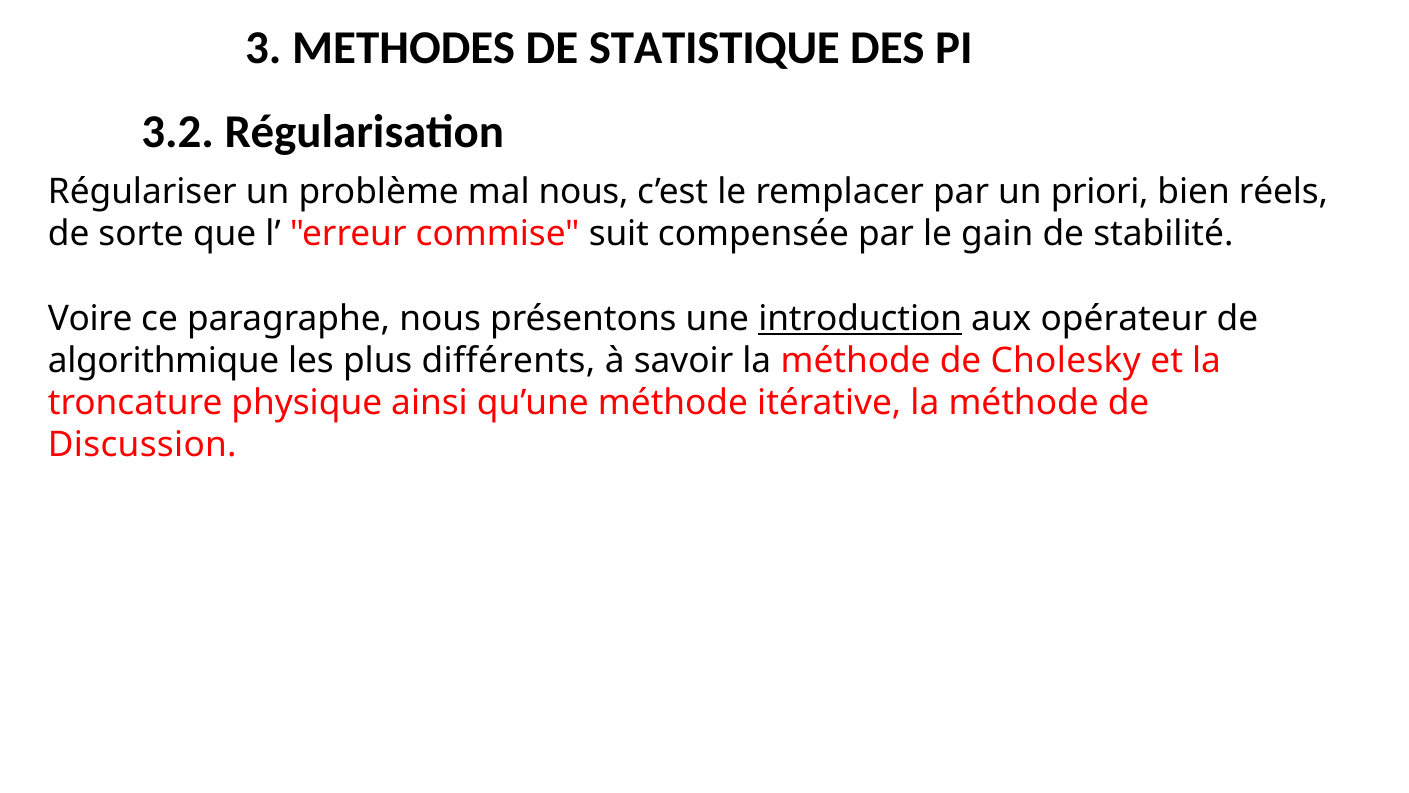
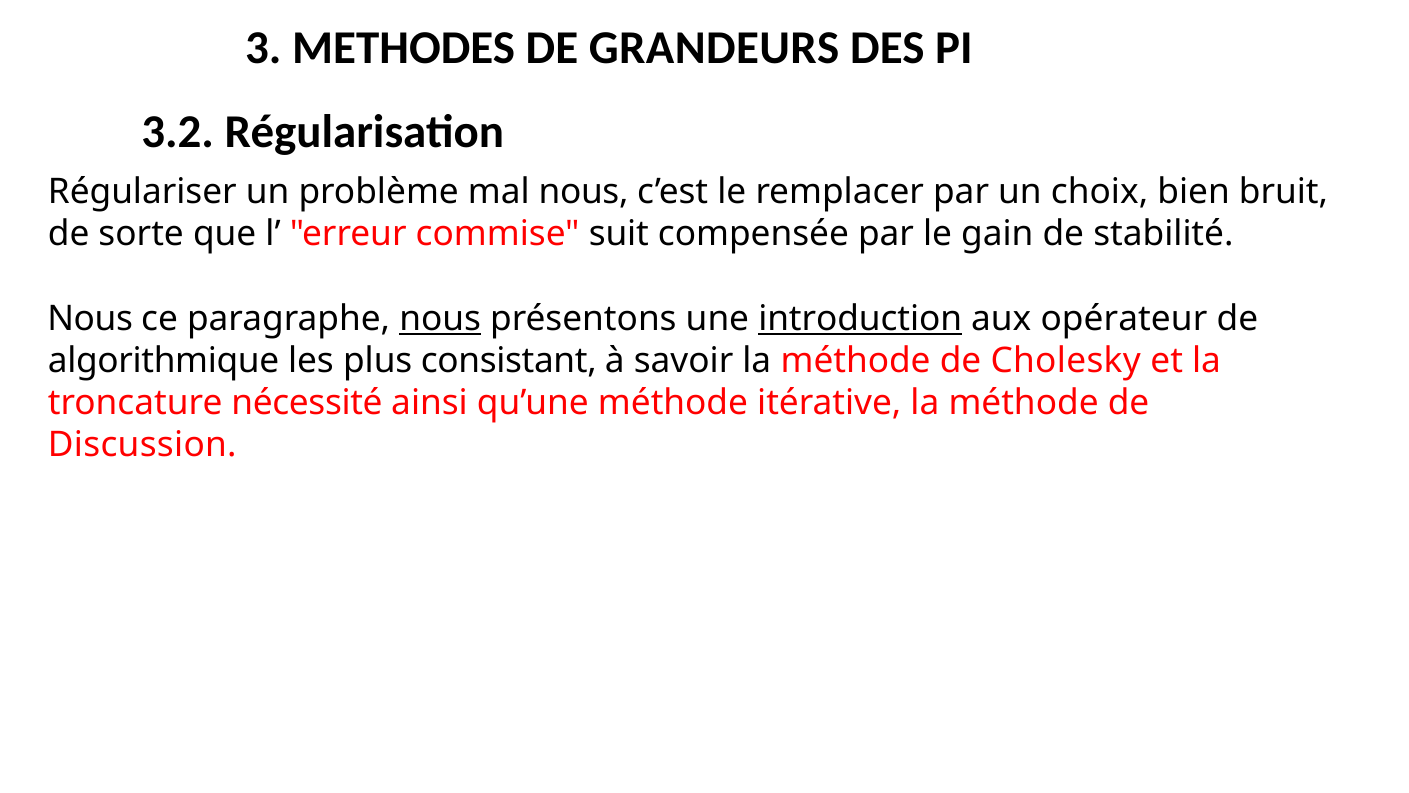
STATISTIQUE: STATISTIQUE -> GRANDEURS (714, 48)
priori: priori -> choix (1100, 191)
réels: réels -> bruit (1283, 191)
Voire: Voire -> Nous (90, 318)
nous underline: none -> present (440, 318)
différents: différents -> consistant (509, 361)
physique: physique -> nécessité (307, 403)
